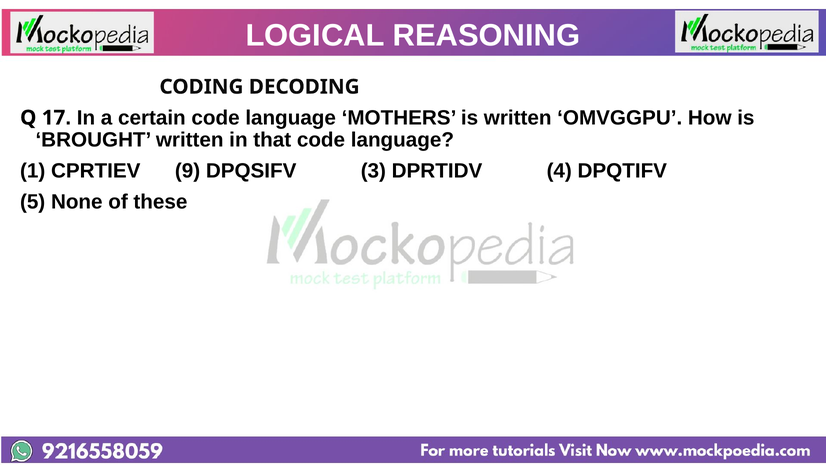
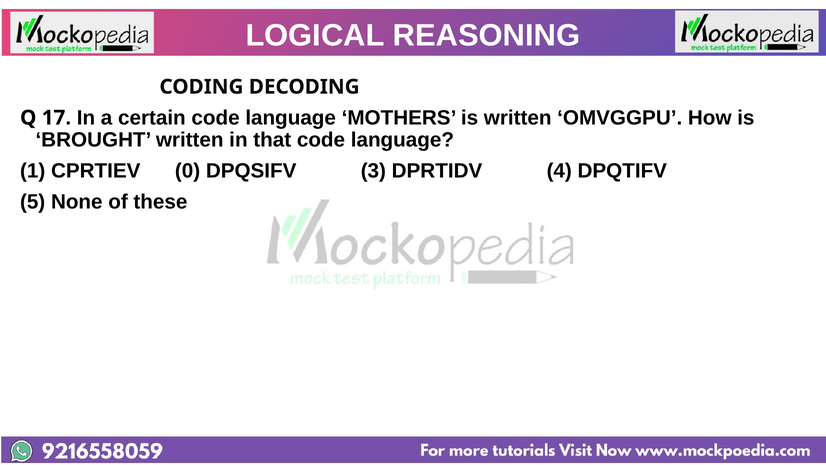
9: 9 -> 0 (188, 171)
